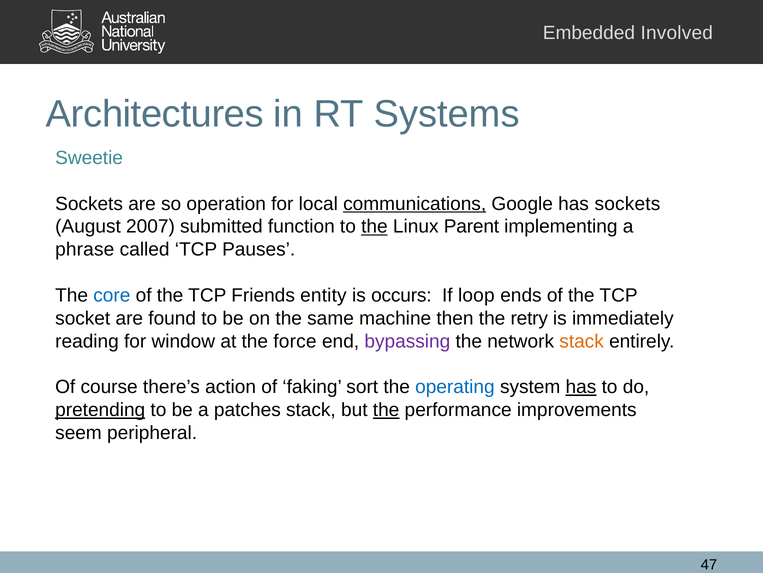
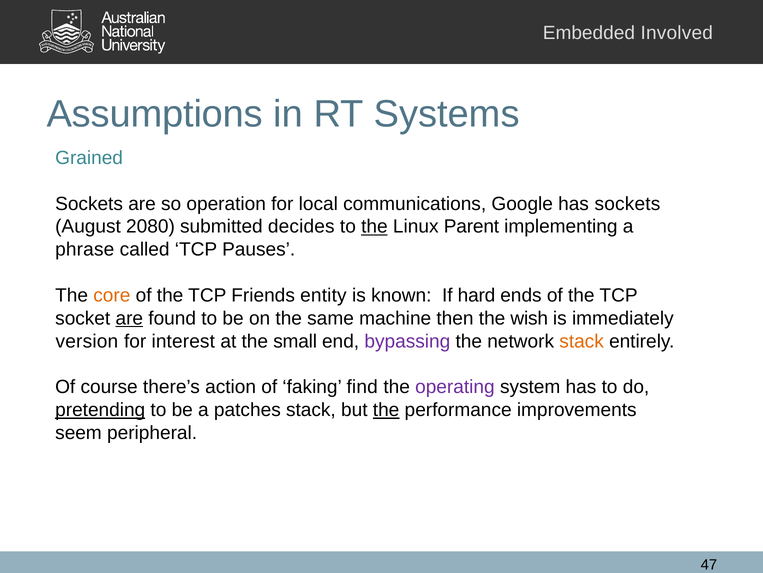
Architectures: Architectures -> Assumptions (155, 114)
Sweetie: Sweetie -> Grained (89, 158)
communications underline: present -> none (415, 203)
2007: 2007 -> 2080 (150, 226)
function: function -> decides (301, 226)
core colour: blue -> orange (112, 295)
occurs: occurs -> known (401, 295)
loop: loop -> hard (477, 295)
are underline: none -> present (129, 318)
retry: retry -> wish (529, 318)
reading: reading -> version (87, 341)
window: window -> interest (183, 341)
force: force -> small (295, 341)
sort: sort -> find (362, 387)
operating colour: blue -> purple (455, 387)
has underline: present -> none (581, 387)
